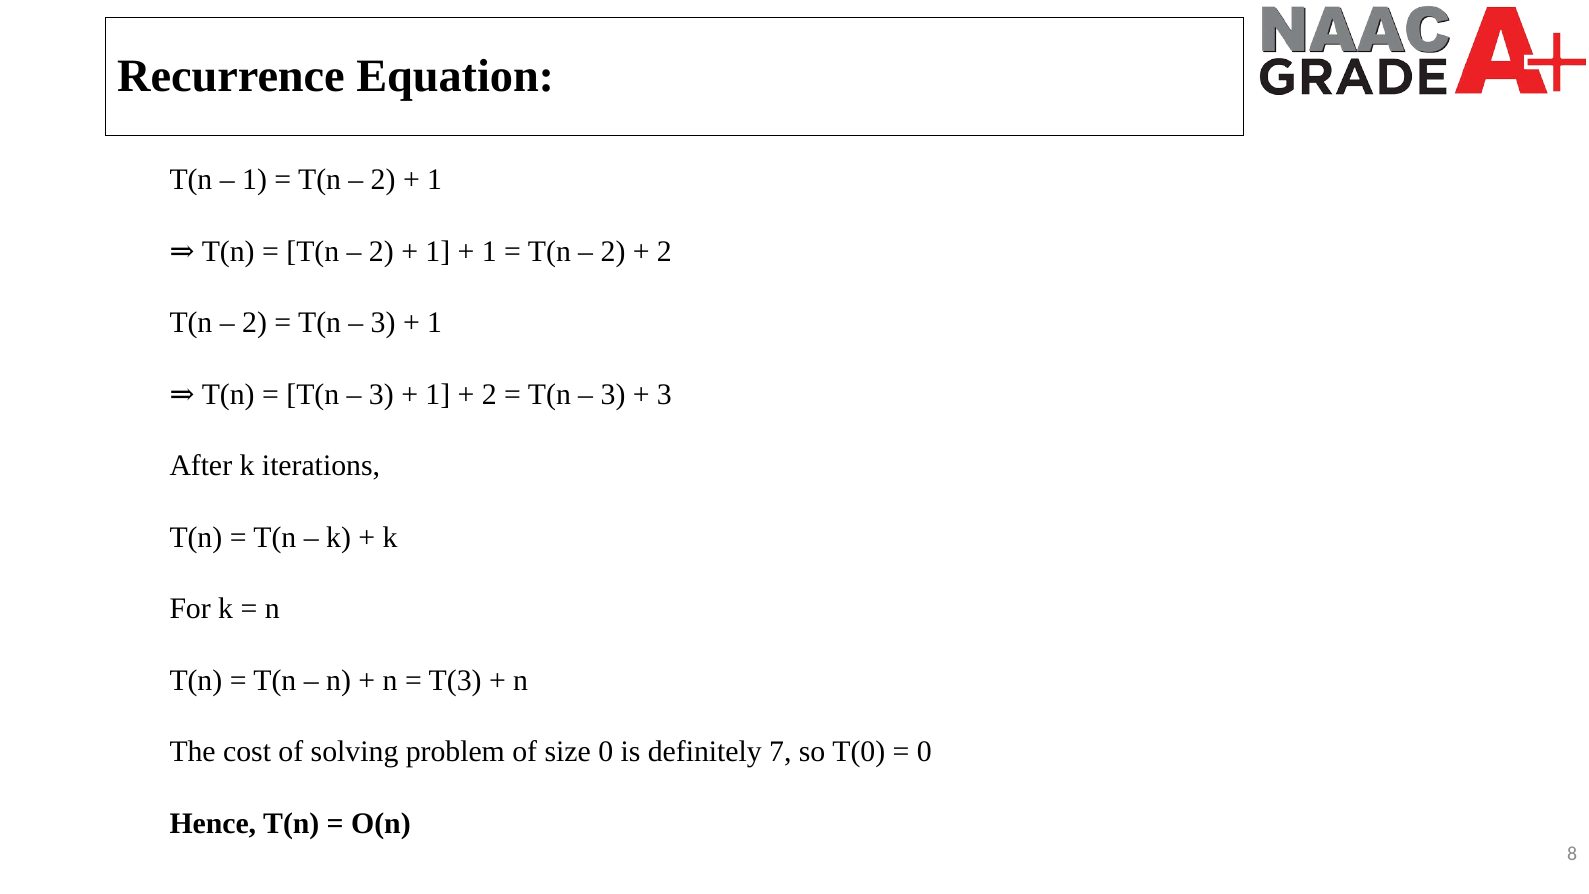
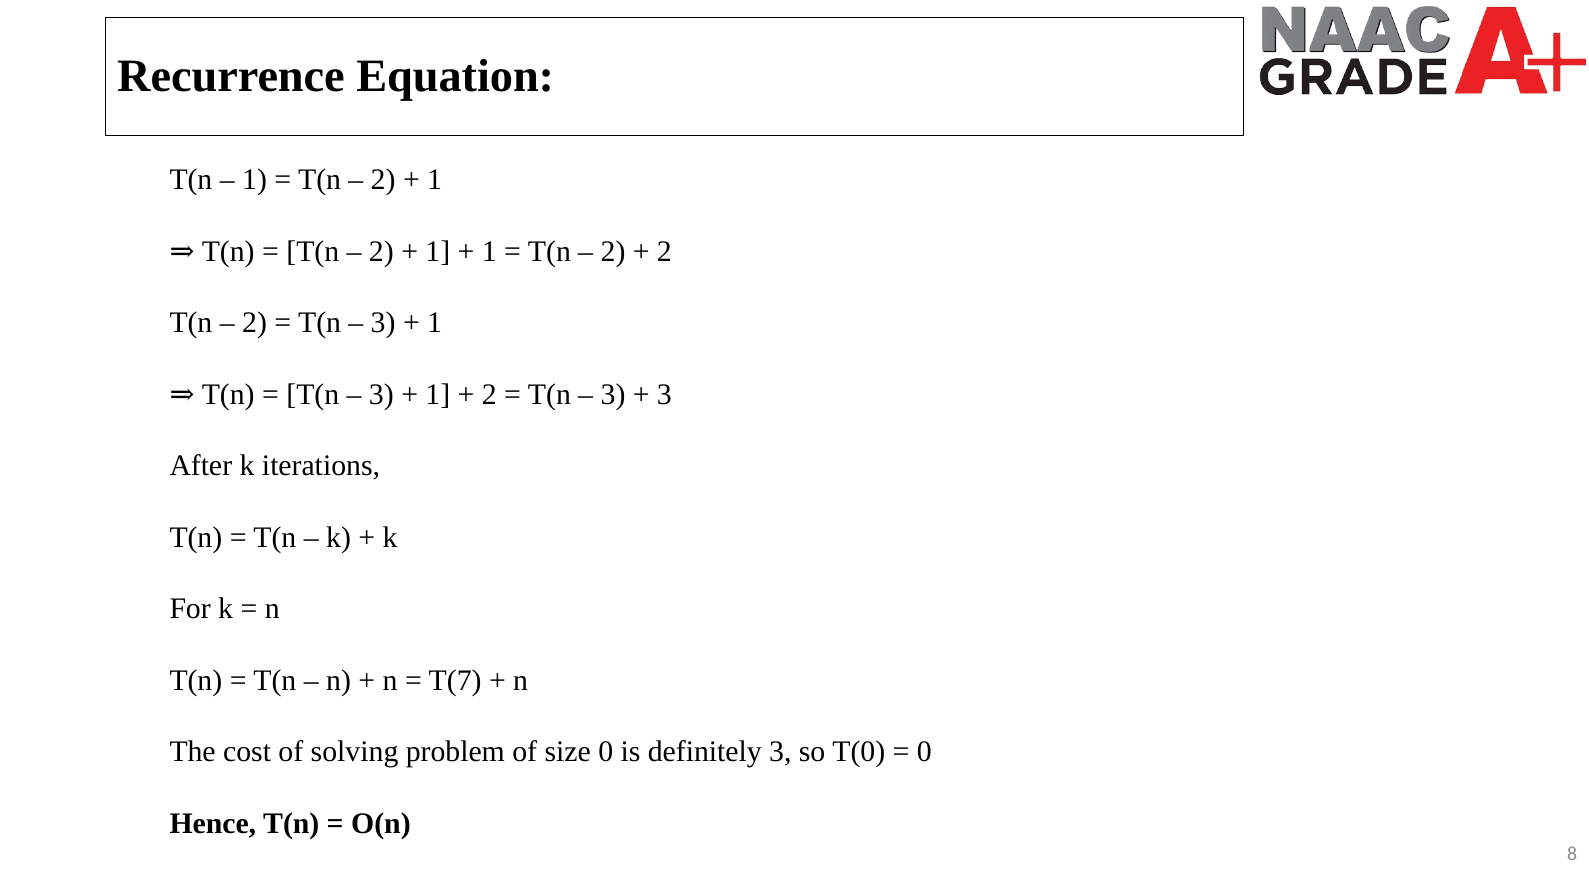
T(3: T(3 -> T(7 (455, 680)
definitely 7: 7 -> 3 (780, 752)
